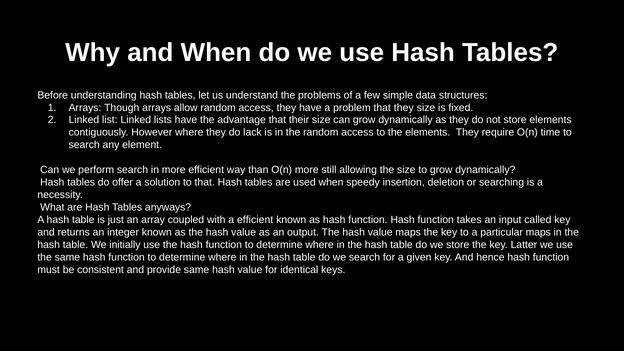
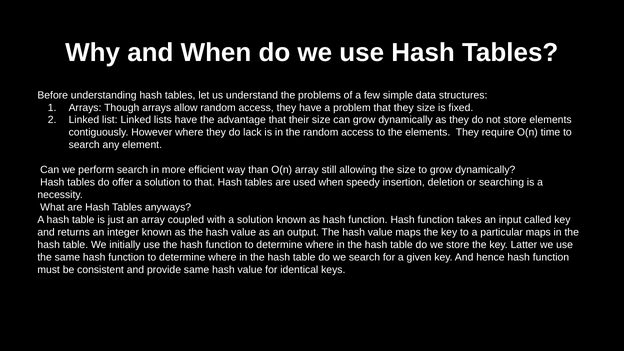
O(n more: more -> array (307, 170)
with a efficient: efficient -> solution (255, 220)
